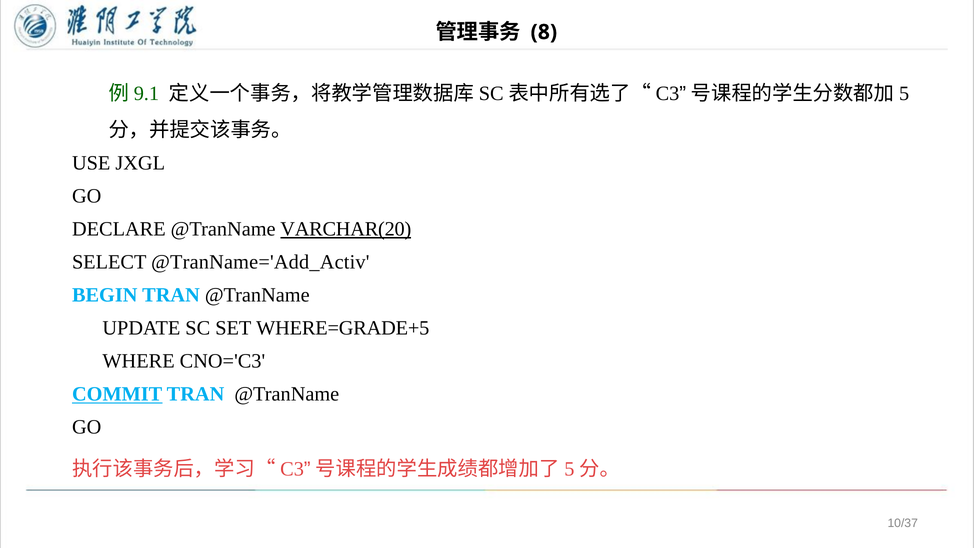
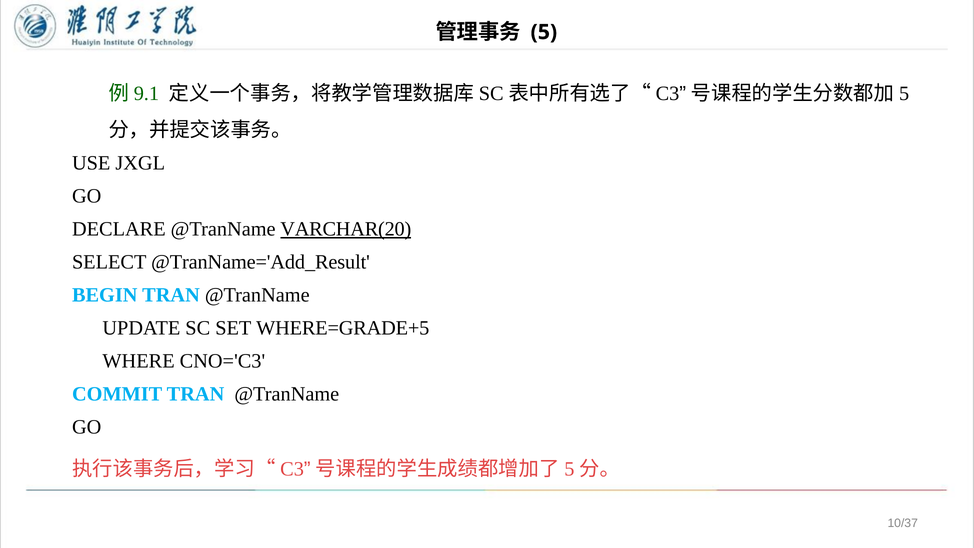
8: 8 -> 5 (544, 32)
@TranName='Add_Activ: @TranName='Add_Activ -> @TranName='Add_Result (261, 262)
COMMIT underline: present -> none (117, 394)
